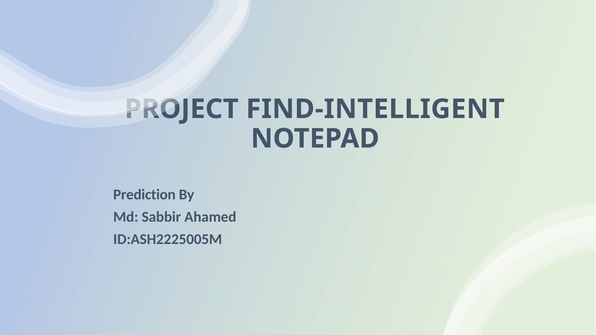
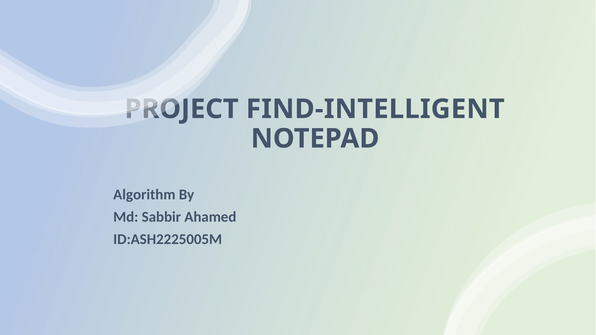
Prediction: Prediction -> Algorithm (144, 195)
